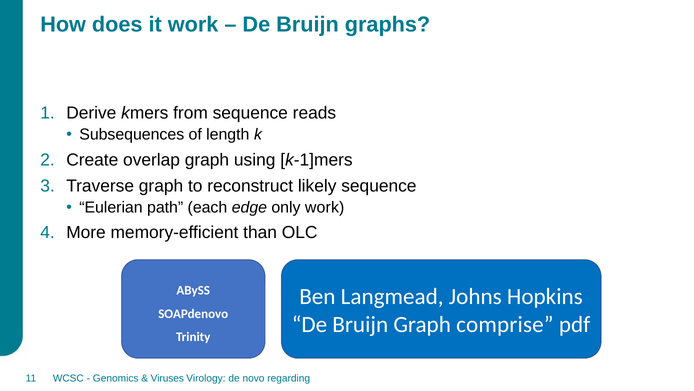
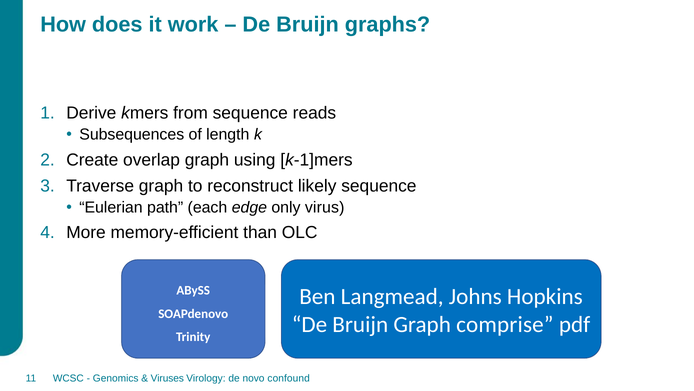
only work: work -> virus (325, 207)
regarding: regarding -> confound (289, 378)
